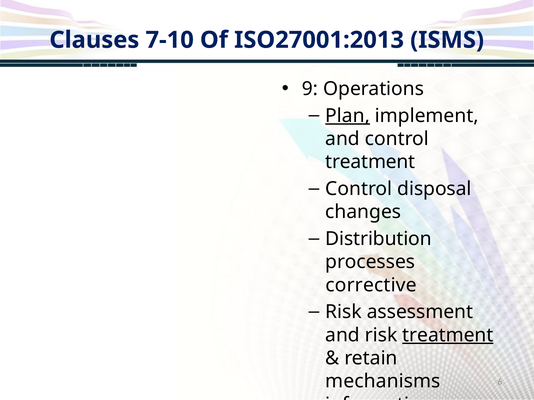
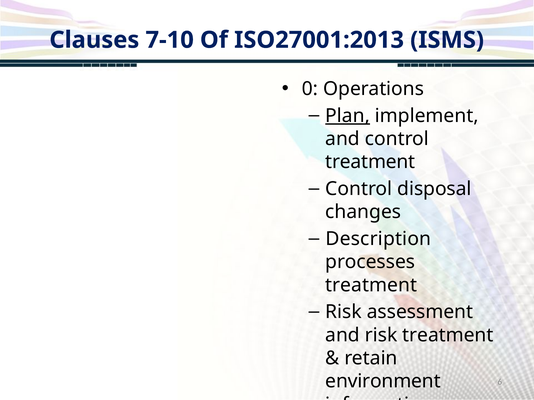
9: 9 -> 0 (310, 89)
Distribution: Distribution -> Description (378, 239)
corrective: corrective -> treatment (371, 285)
treatment underline: present -> none (448, 335)
mechanisms: mechanisms -> environment (383, 382)
